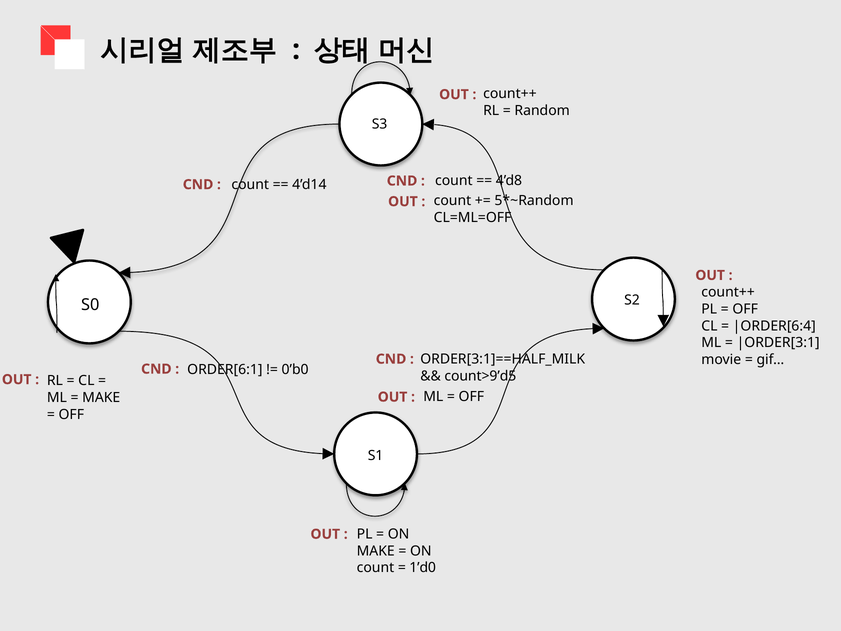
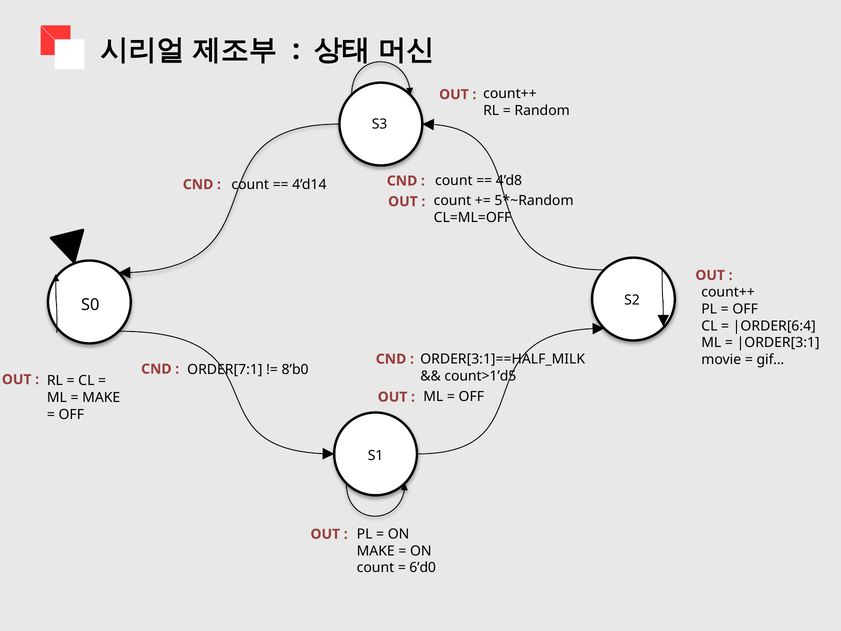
ORDER[6:1: ORDER[6:1 -> ORDER[7:1 (225, 369)
0’b0: 0’b0 -> 8’b0 (295, 369)
count>9’d5: count>9’d5 -> count>1’d5 (480, 376)
1’d0: 1’d0 -> 6’d0 (423, 568)
